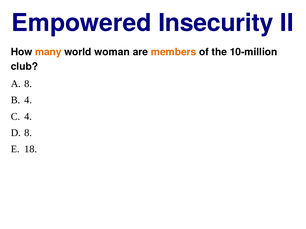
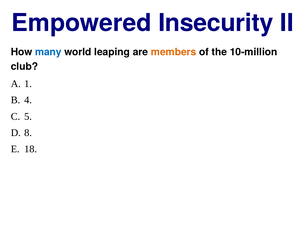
many colour: orange -> blue (48, 52)
woman: woman -> leaping (112, 52)
8: 8 -> 1 (28, 84)
4: 4 -> 5 (28, 117)
